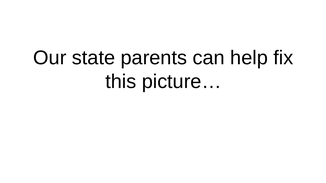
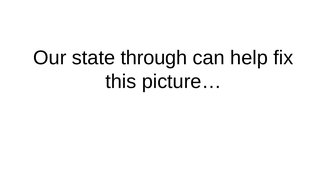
parents: parents -> through (154, 58)
